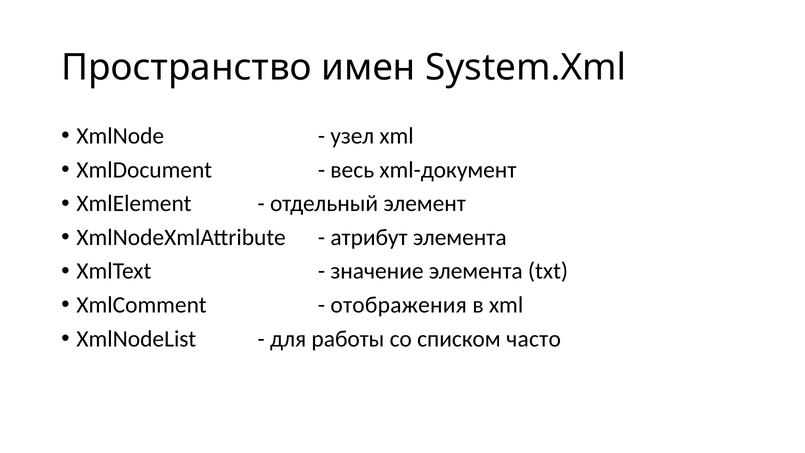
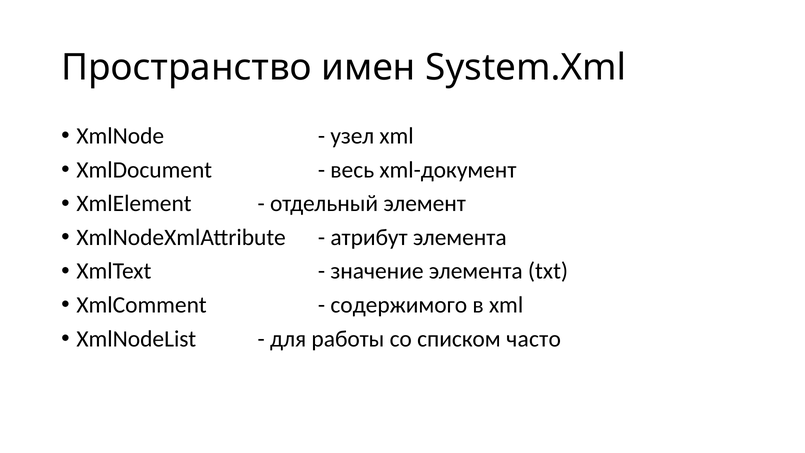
отображения: отображения -> содержимого (399, 305)
